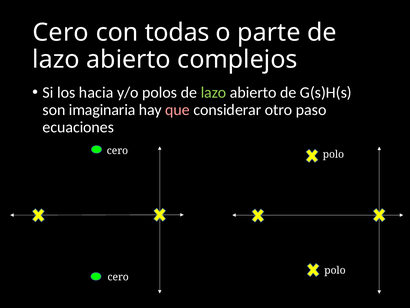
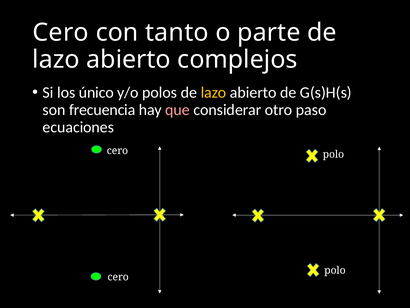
todas: todas -> tanto (177, 32)
hacia: hacia -> único (96, 92)
lazo colour: light green -> yellow (214, 92)
imaginaria: imaginaria -> frecuencia (102, 110)
